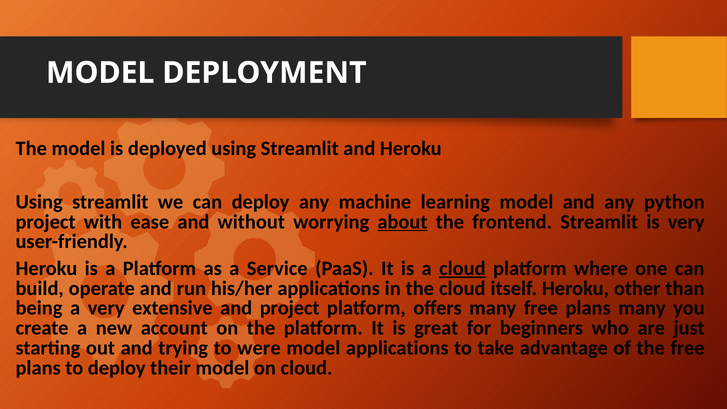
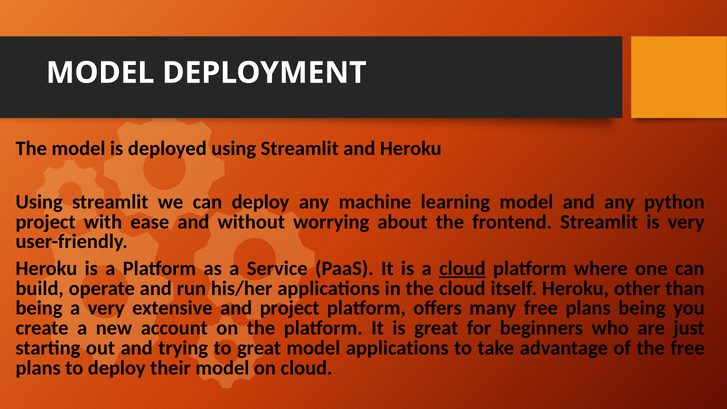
about underline: present -> none (402, 222)
plans many: many -> being (642, 308)
to were: were -> great (259, 348)
